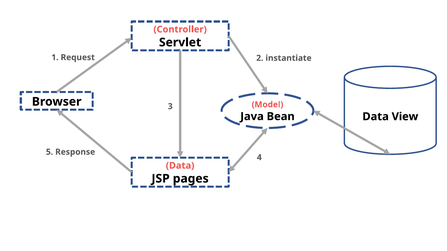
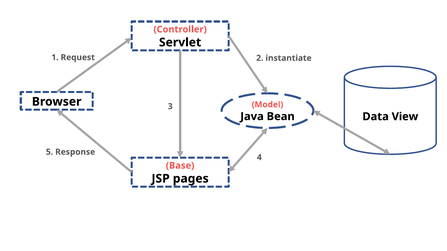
Data: Data -> Base (180, 166)
